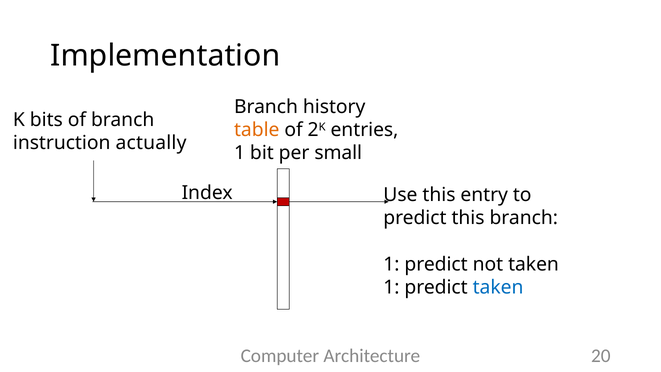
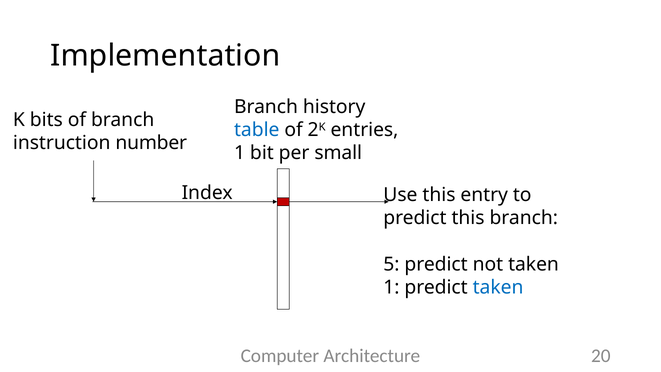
table colour: orange -> blue (257, 130)
actually: actually -> number (151, 143)
1: 1 -> 5 (391, 264)
